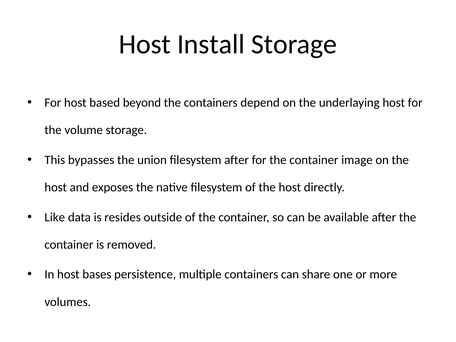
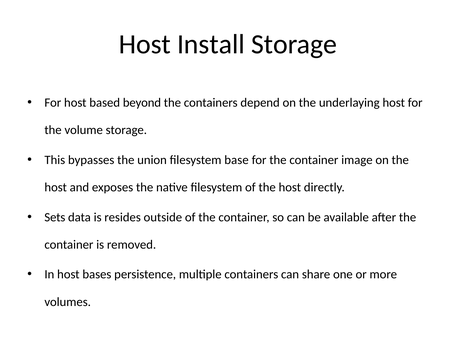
filesystem after: after -> base (237, 160)
Like: Like -> Sets (55, 217)
